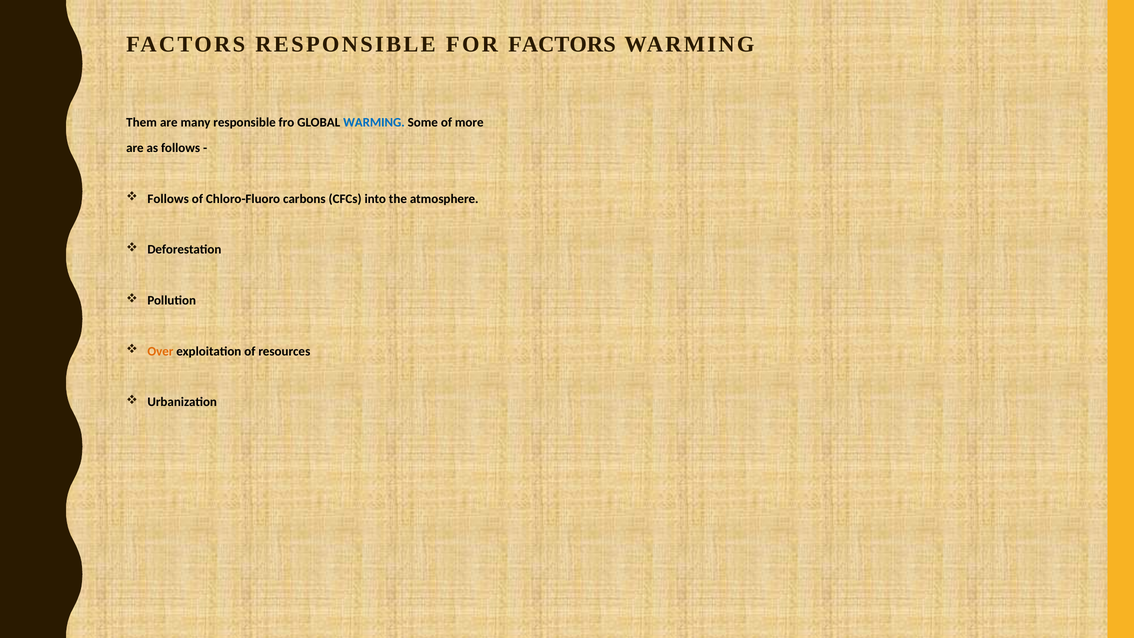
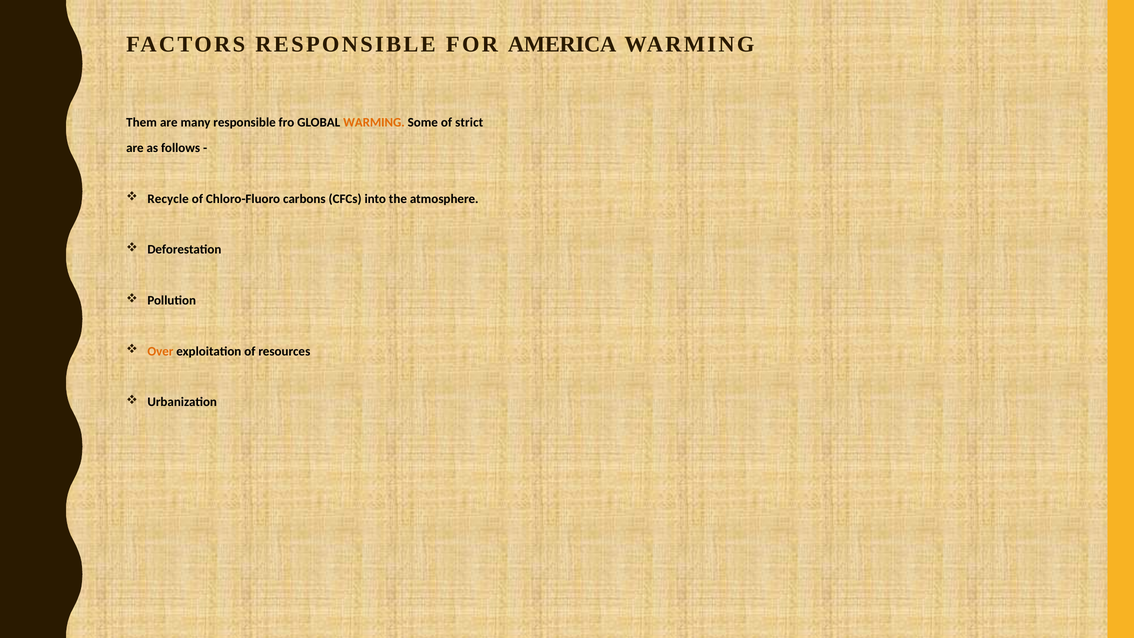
FOR FACTORS: FACTORS -> AMERICA (562, 44)
WARMING colour: blue -> orange (374, 122)
more: more -> strict (469, 122)
Follows: Follows -> Recycle (168, 199)
